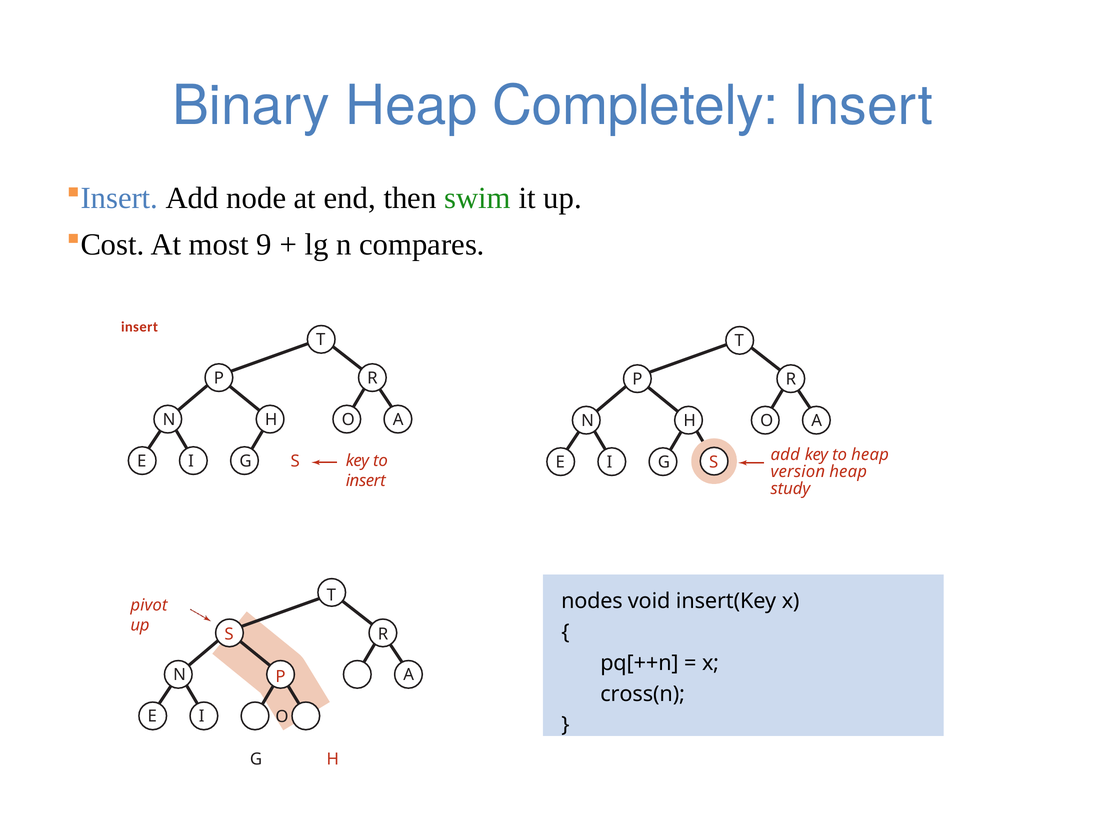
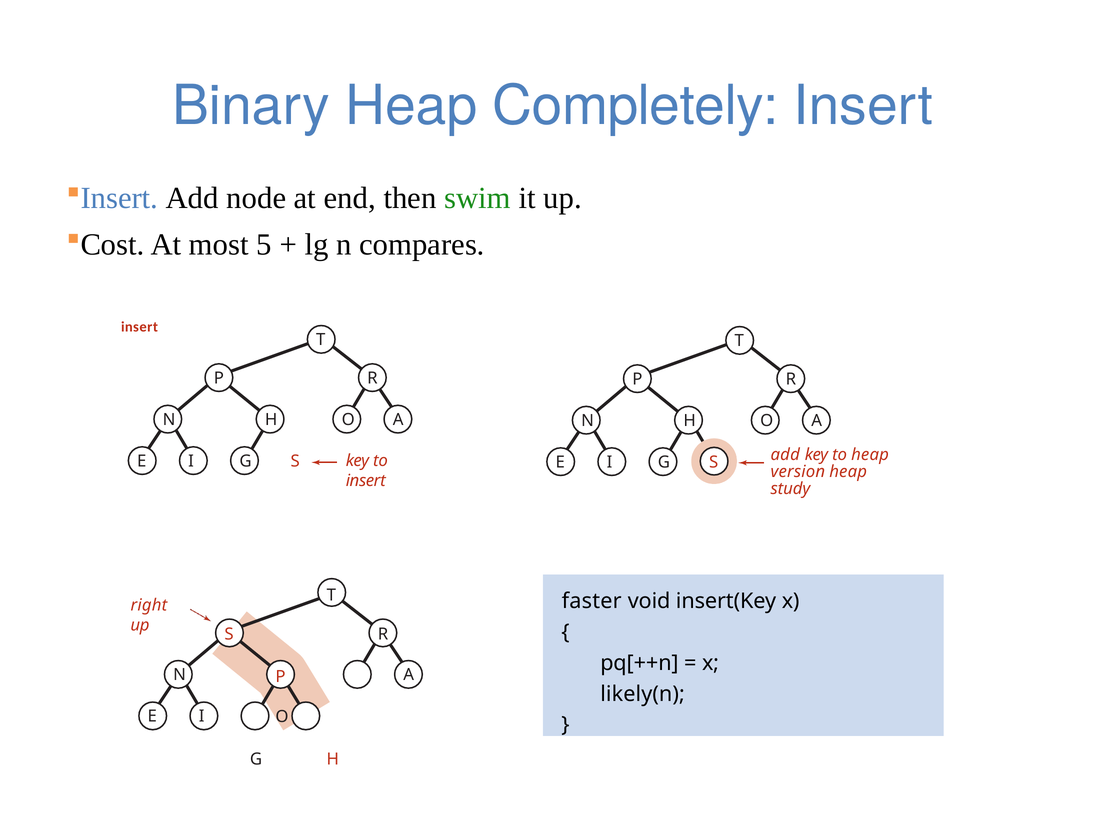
9: 9 -> 5 (264, 245)
nodes: nodes -> faster (592, 601)
pivot: pivot -> right (149, 606)
cross(n: cross(n -> likely(n (643, 695)
